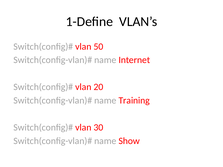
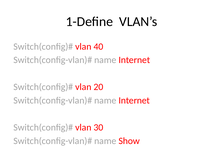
50: 50 -> 40 (98, 47)
Training: Training -> Internet (134, 101)
